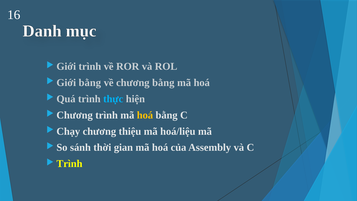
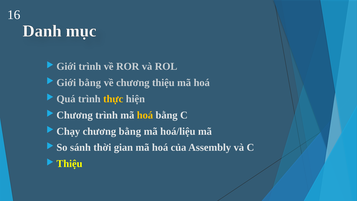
chương bằng: bằng -> thiệu (163, 83)
thực colour: light blue -> yellow (113, 99)
chương thiệu: thiệu -> bằng (130, 131)
Trình: Trình -> Thiệu (69, 164)
